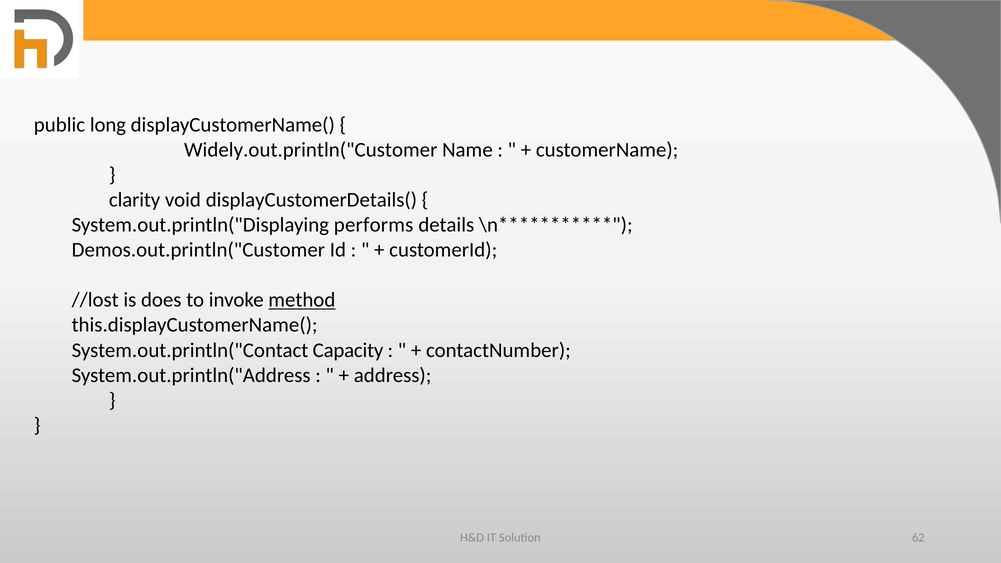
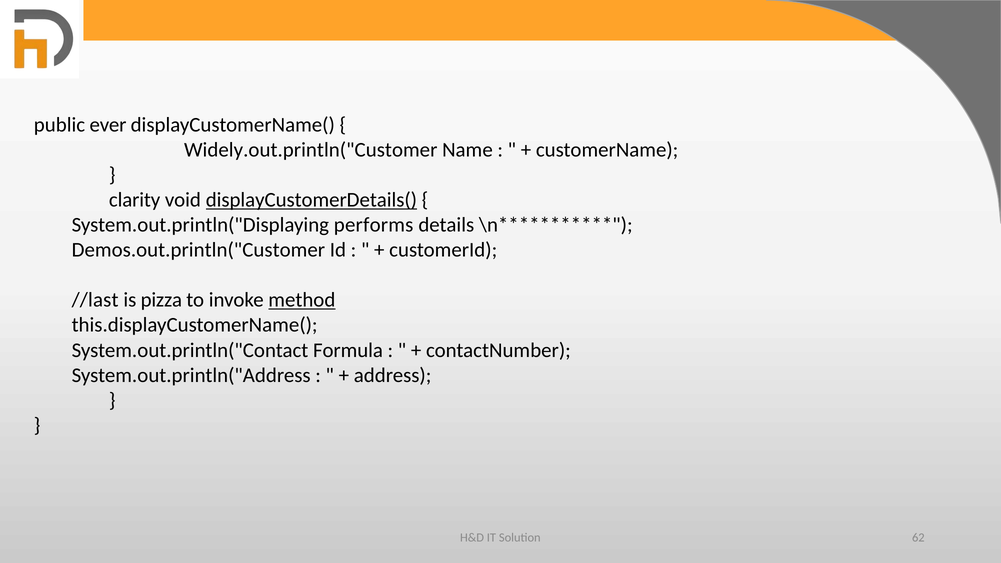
long: long -> ever (108, 125)
displayCustomerDetails( underline: none -> present (311, 200)
//lost: //lost -> //last (95, 300)
does: does -> pizza (161, 300)
Capacity: Capacity -> Formula (348, 350)
